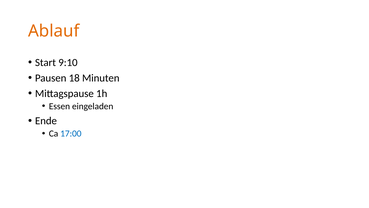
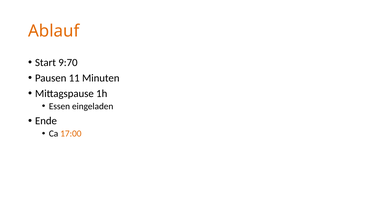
9:10: 9:10 -> 9:70 (68, 62)
18: 18 -> 11 (74, 78)
17:00 colour: blue -> orange (71, 133)
